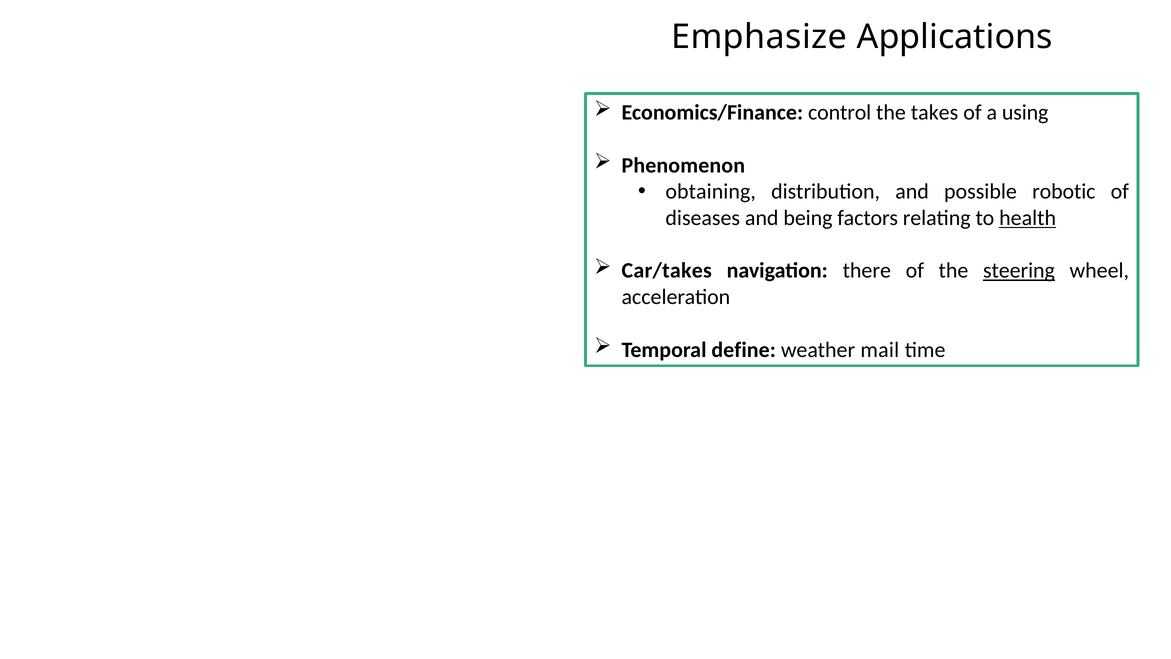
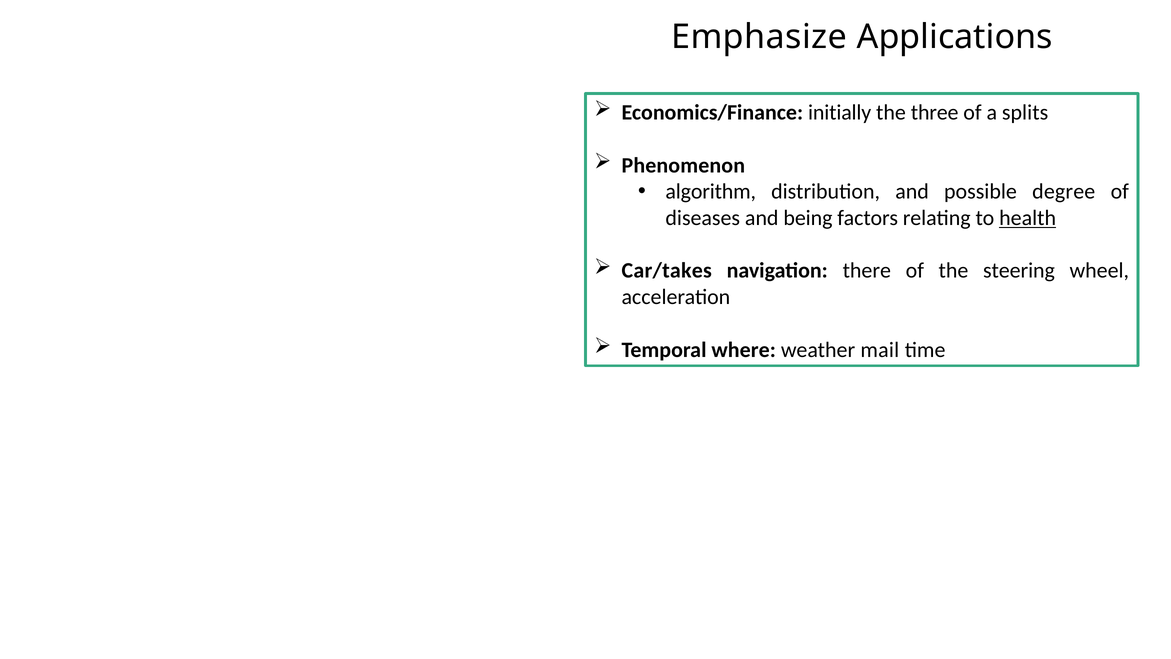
control: control -> initially (840, 113)
takes: takes -> three (935, 113)
using: using -> splits (1025, 113)
obtaining: obtaining -> algorithm (711, 192)
robotic: robotic -> degree (1064, 192)
steering underline: present -> none (1019, 271)
define: define -> where (744, 350)
